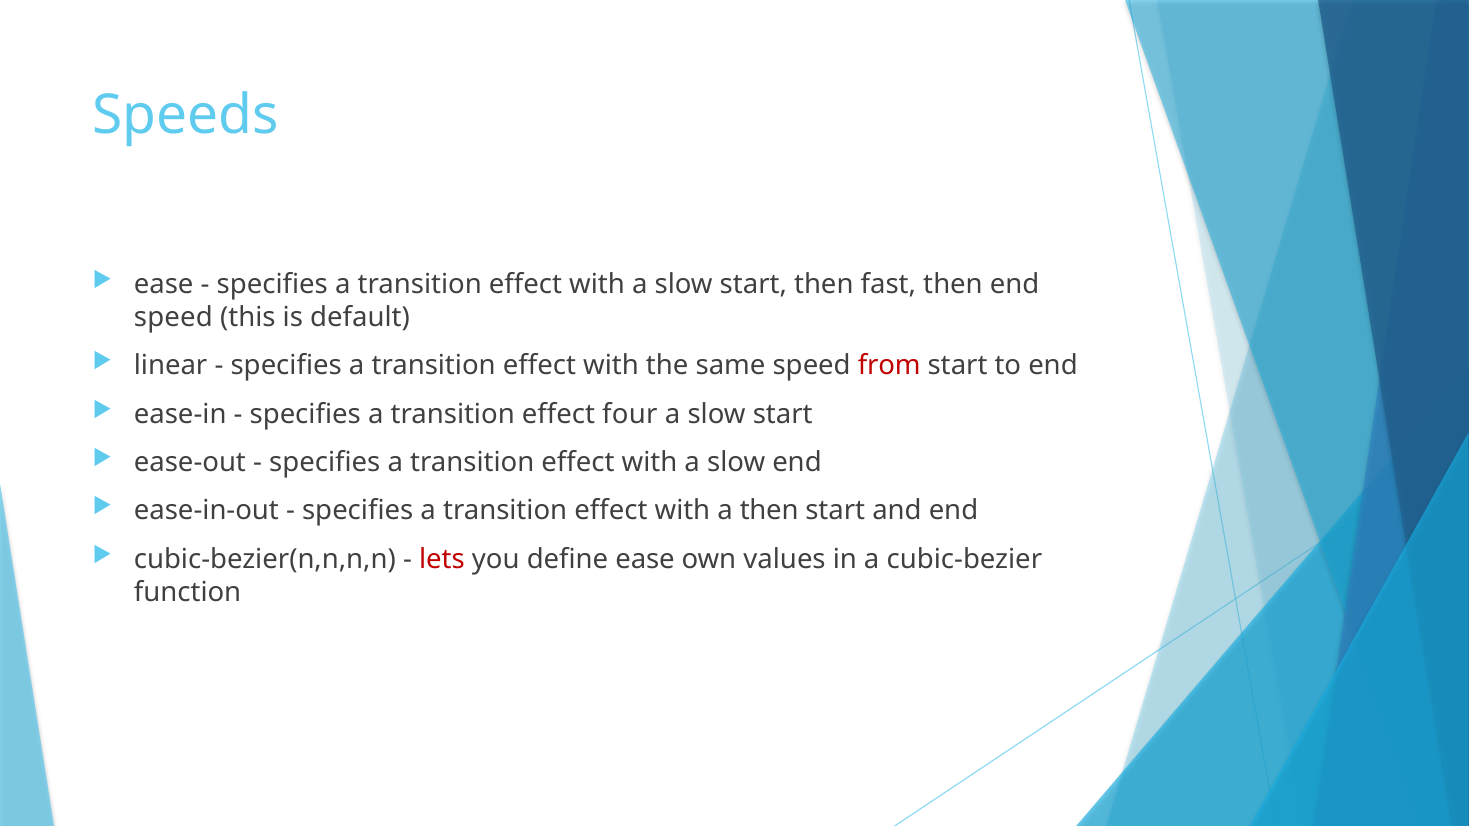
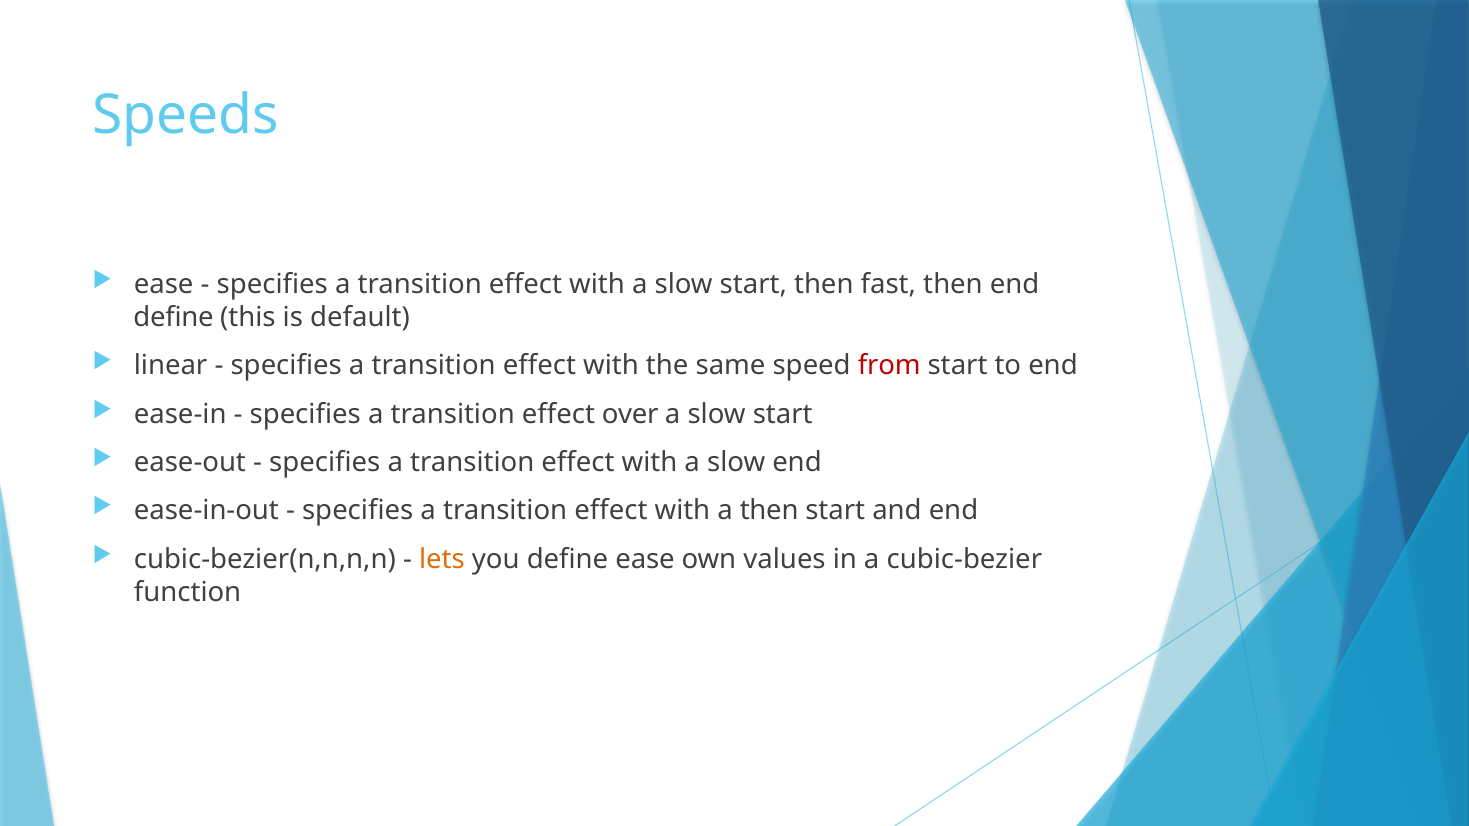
speed: speed -> define (174, 317)
four: four -> over (630, 414)
lets colour: red -> orange (442, 559)
